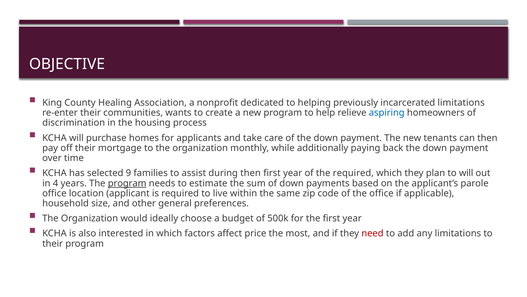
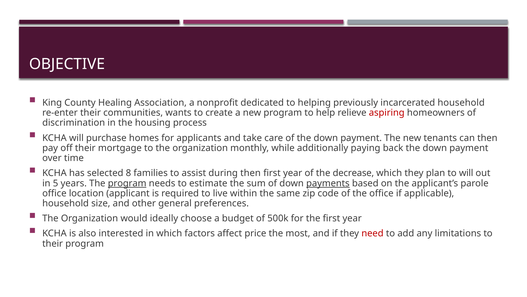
incarcerated limitations: limitations -> household (461, 102)
aspiring colour: blue -> red (387, 113)
9: 9 -> 8 (128, 173)
the required: required -> decrease (353, 173)
4: 4 -> 5 (56, 183)
payments underline: none -> present (328, 183)
